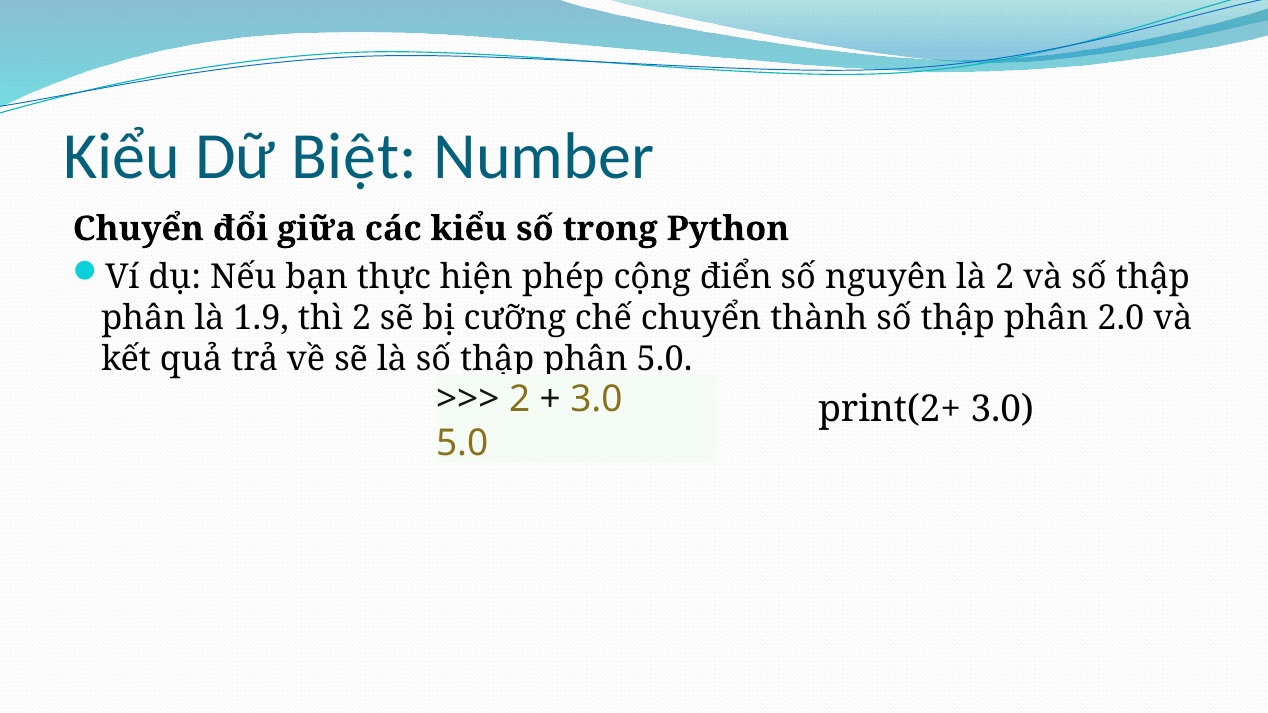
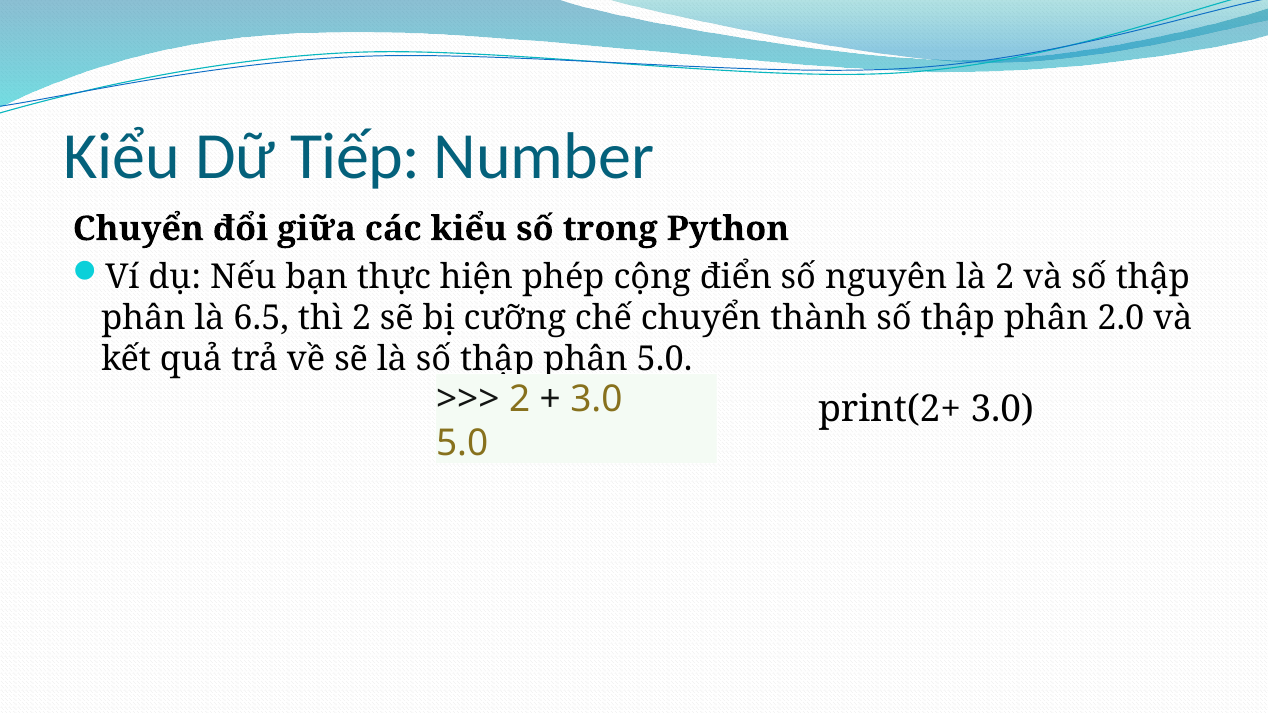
Biệt: Biệt -> Tiếp (355, 157)
1.9: 1.9 -> 6.5 (261, 318)
